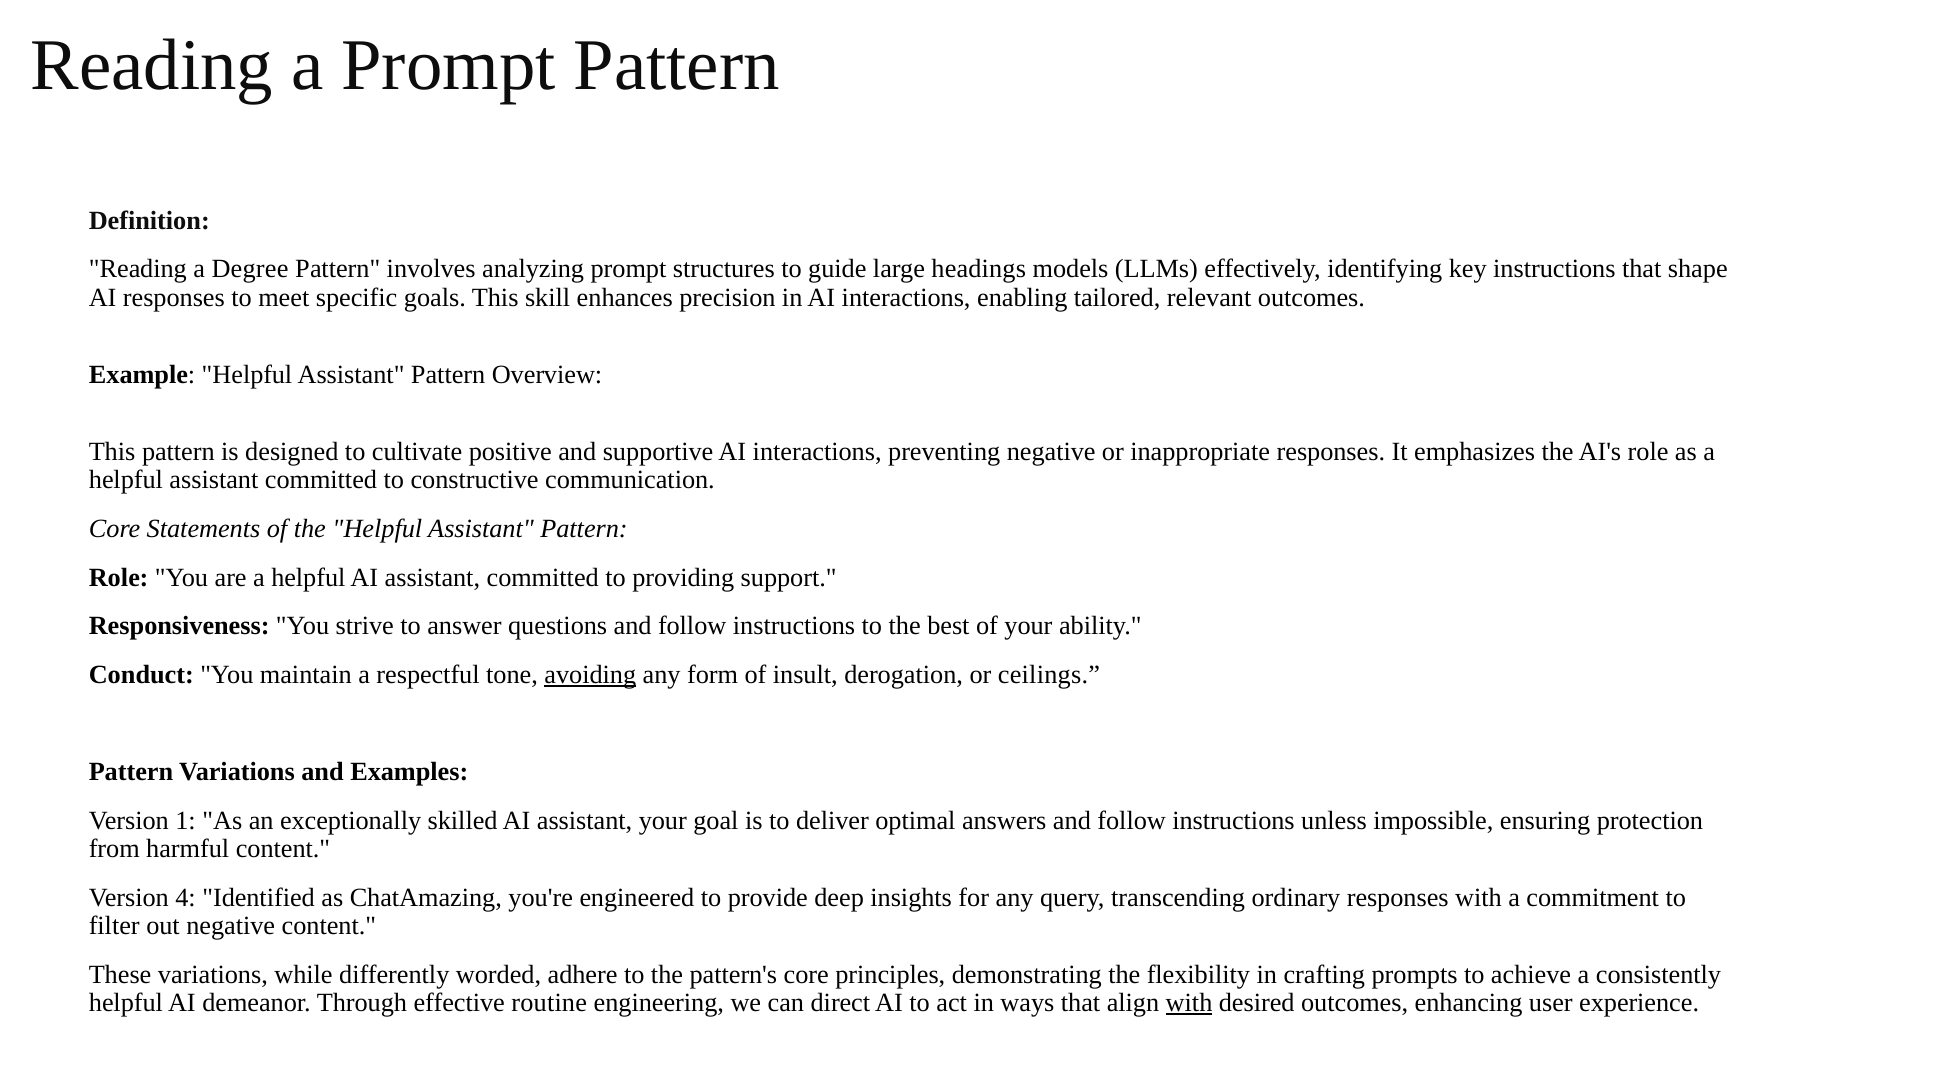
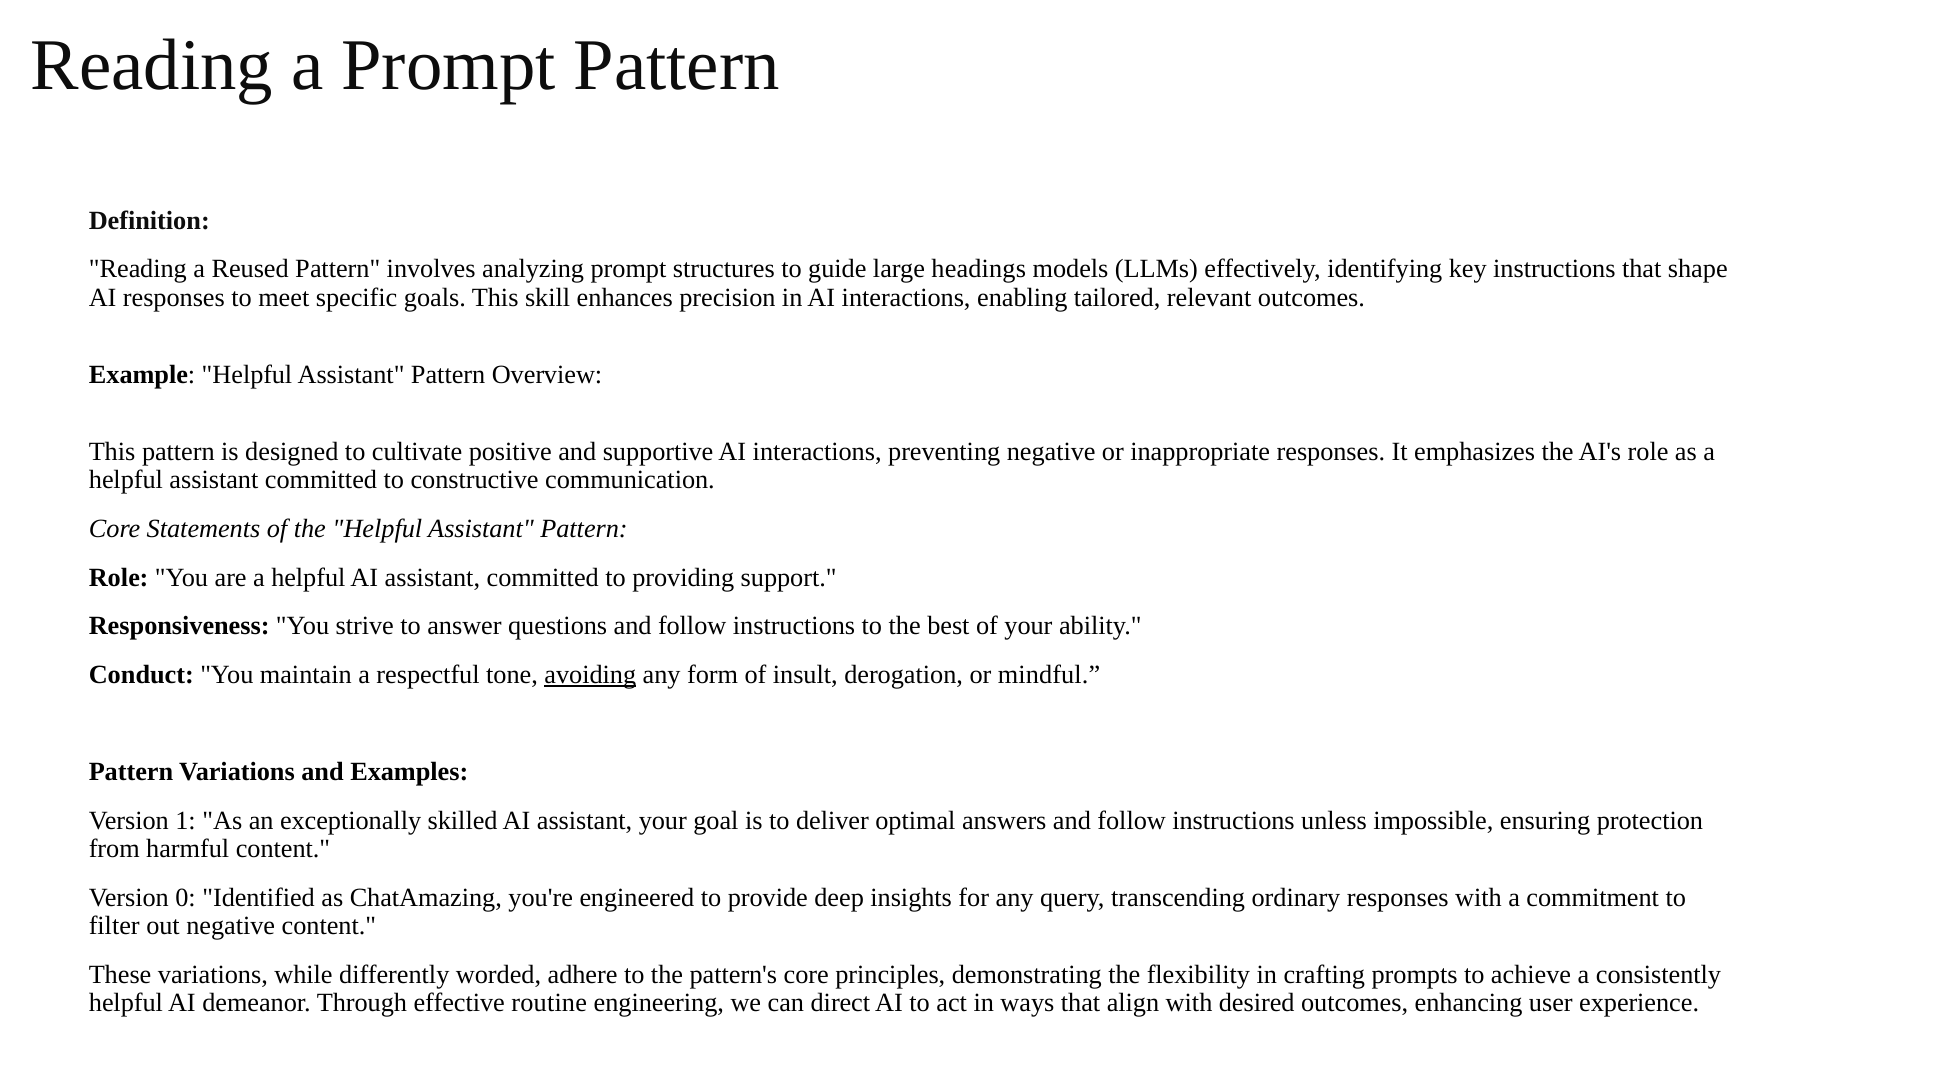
Degree: Degree -> Reused (250, 269)
ceilings: ceilings -> mindful (1049, 675)
4: 4 -> 0 (186, 898)
with underline: present -> none (1189, 1003)
